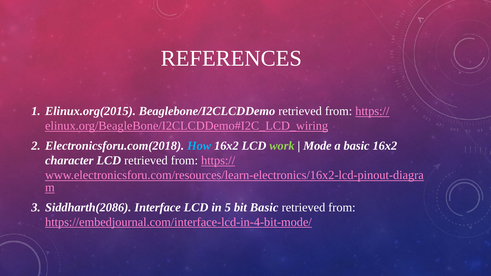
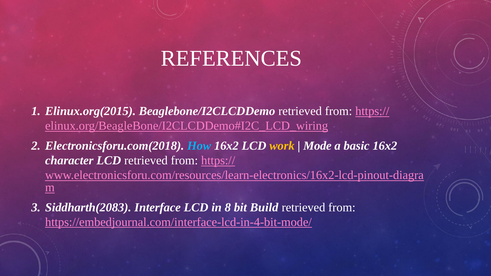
work colour: light green -> yellow (282, 146)
Siddharth(2086: Siddharth(2086 -> Siddharth(2083 (88, 207)
5: 5 -> 8 (228, 207)
bit Basic: Basic -> Build (264, 207)
